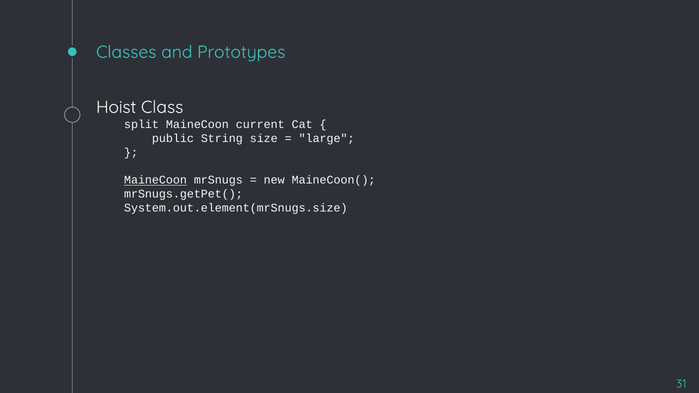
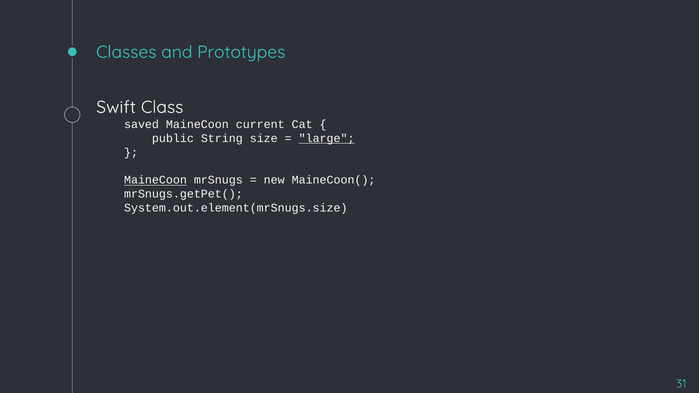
Hoist: Hoist -> Swift (116, 107)
split: split -> saved (141, 124)
large underline: none -> present (327, 138)
